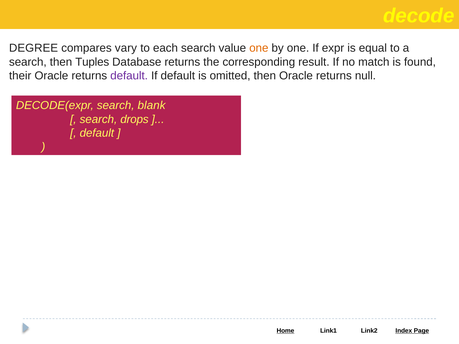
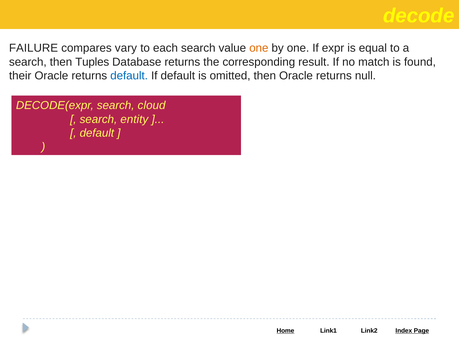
DEGREE: DEGREE -> FAILURE (34, 48)
default colour: purple -> blue (129, 76)
blank: blank -> cloud (152, 106)
drops: drops -> entity (134, 119)
